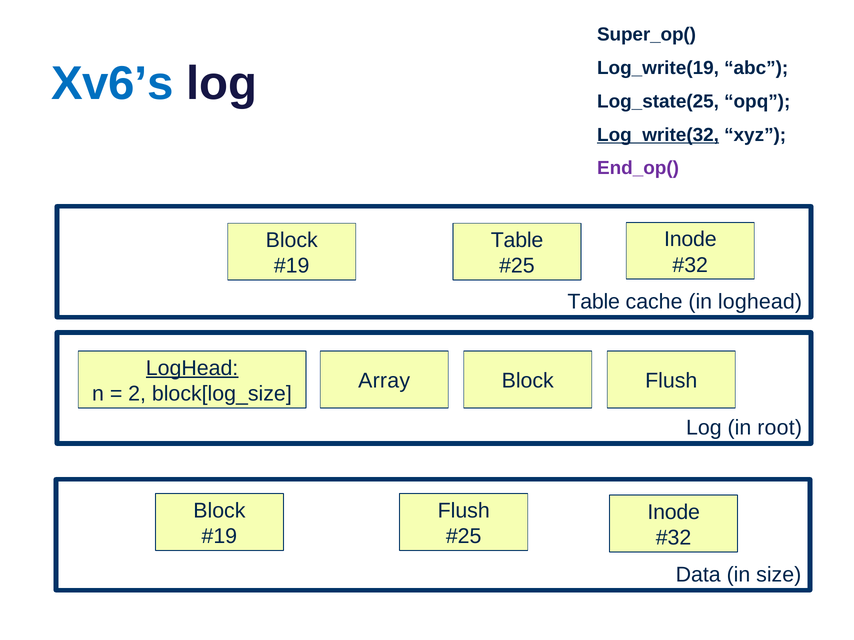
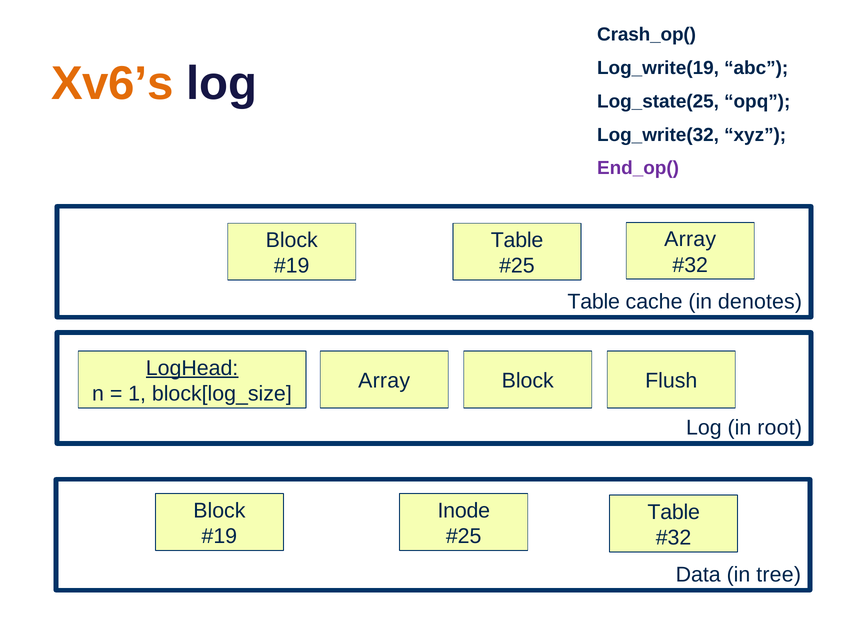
Super_op(: Super_op( -> Crash_op( (647, 35)
Xv6’s colour: blue -> orange (112, 84)
Log_write(32 underline: present -> none (658, 135)
Inode: Inode -> Array (690, 240)
in loghead: loghead -> denotes (760, 302)
2: 2 -> 1 (137, 394)
Flush: Flush -> Inode (464, 511)
Inode: Inode -> Table (674, 513)
size: size -> tree (779, 575)
